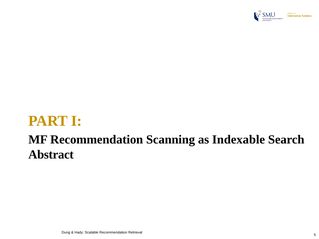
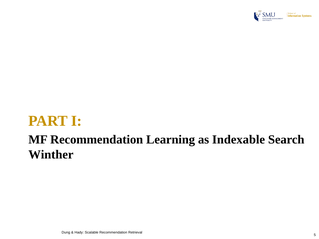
Scanning: Scanning -> Learning (171, 140)
Abstract: Abstract -> Winther (51, 155)
